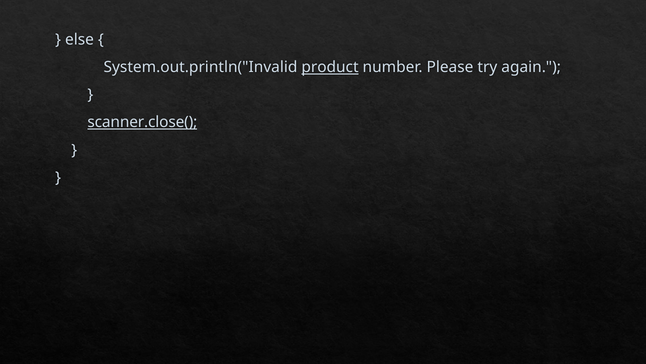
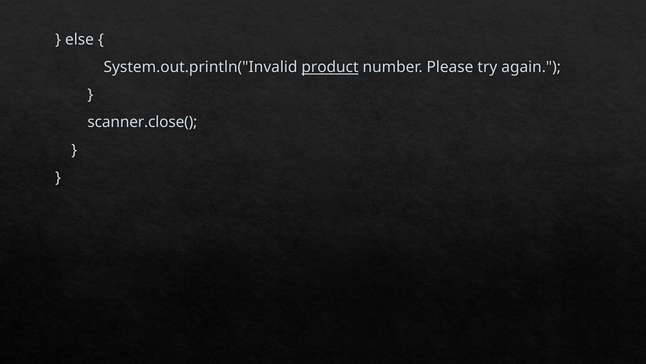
scanner.close( underline: present -> none (142, 122)
